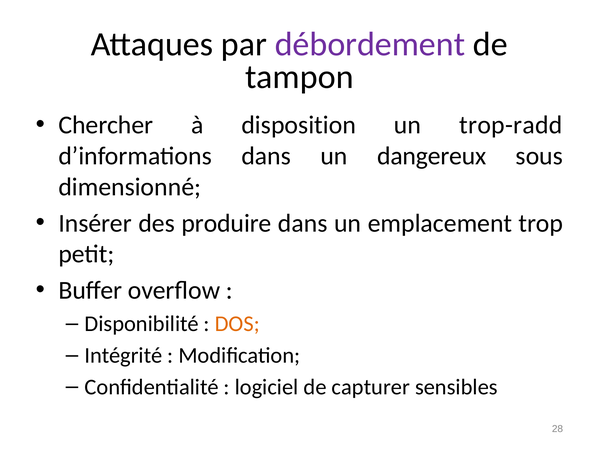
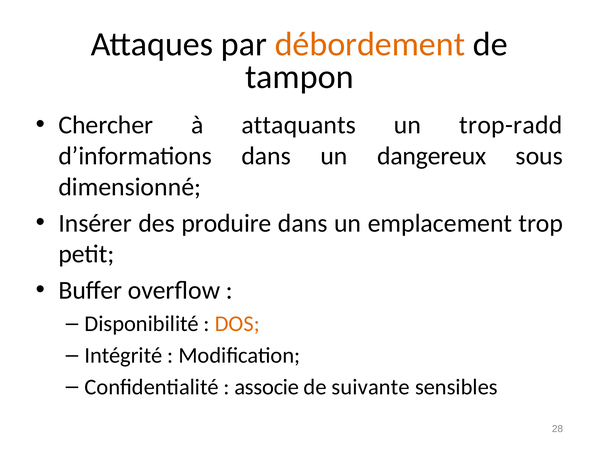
débordement colour: purple -> orange (370, 44)
disposition: disposition -> attaquants (299, 125)
logiciel: logiciel -> associe (267, 387)
capturer: capturer -> suivante (371, 387)
